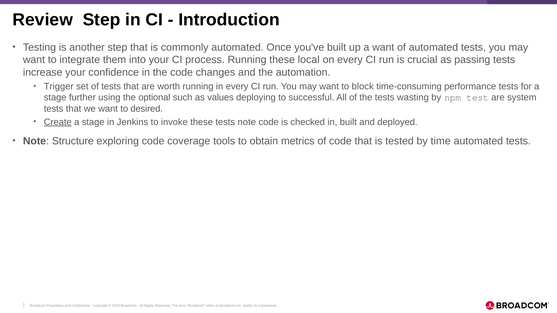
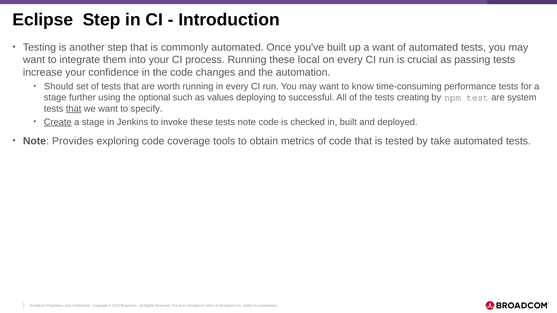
Review: Review -> Eclipse (43, 20)
Trigger: Trigger -> Should (59, 86)
block: block -> know (363, 86)
wasting: wasting -> creating (413, 98)
that underline: none -> present (74, 109)
desired: desired -> specify (147, 109)
Structure: Structure -> Provides (73, 141)
time: time -> take (441, 141)
